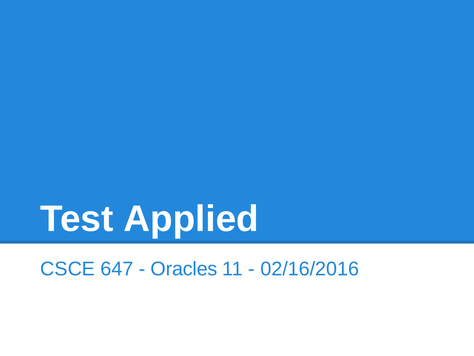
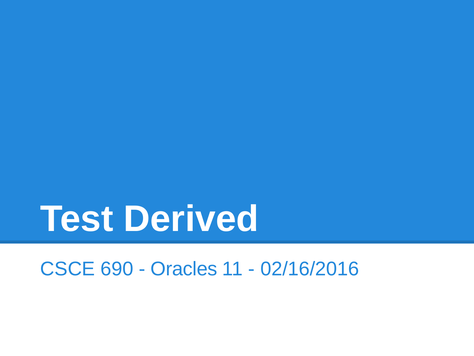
Applied: Applied -> Derived (191, 219)
647: 647 -> 690 (117, 269)
